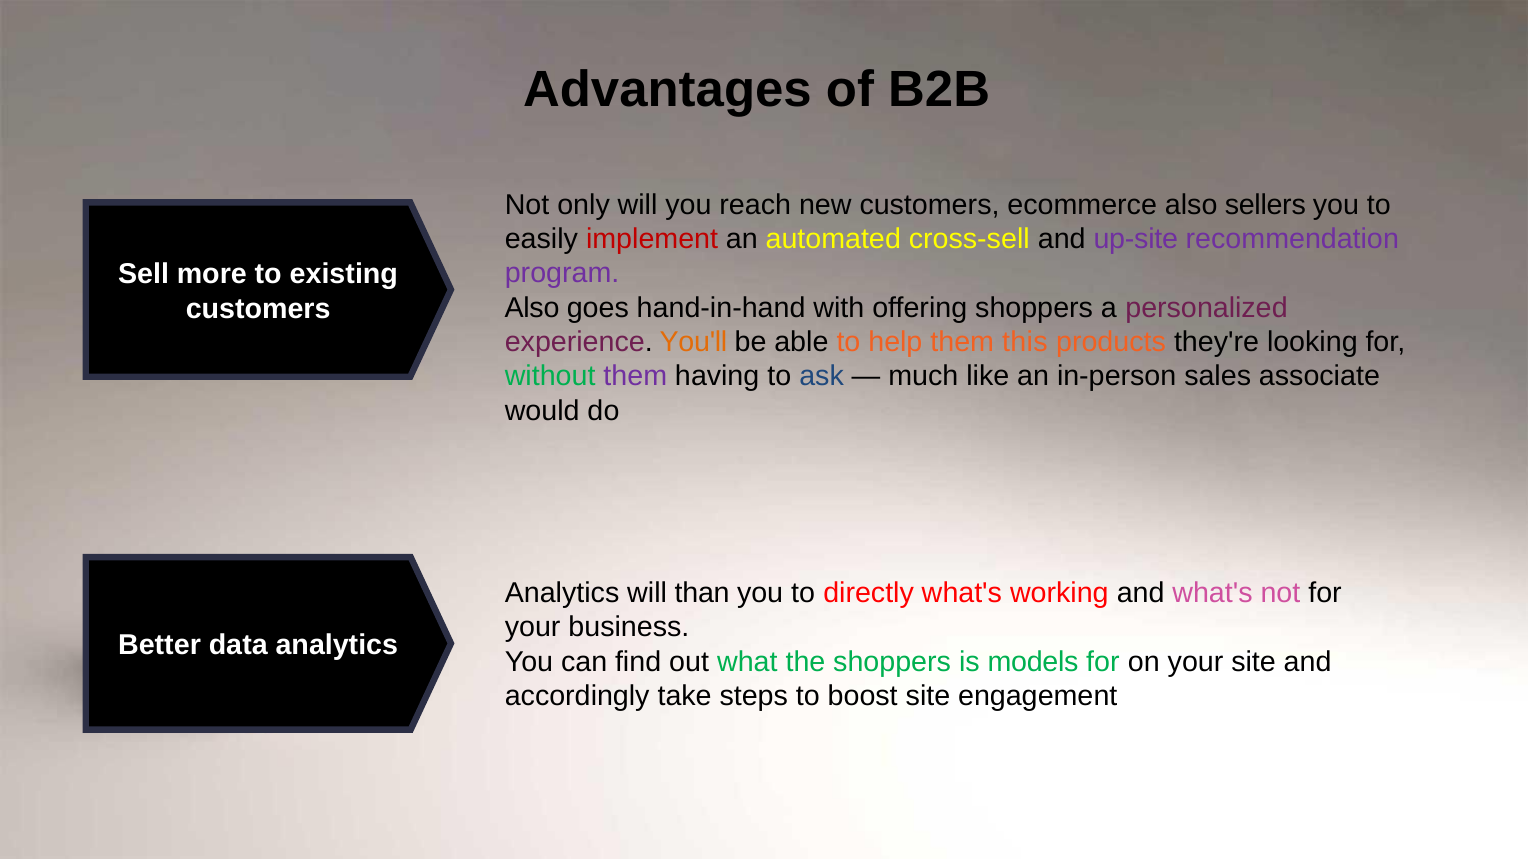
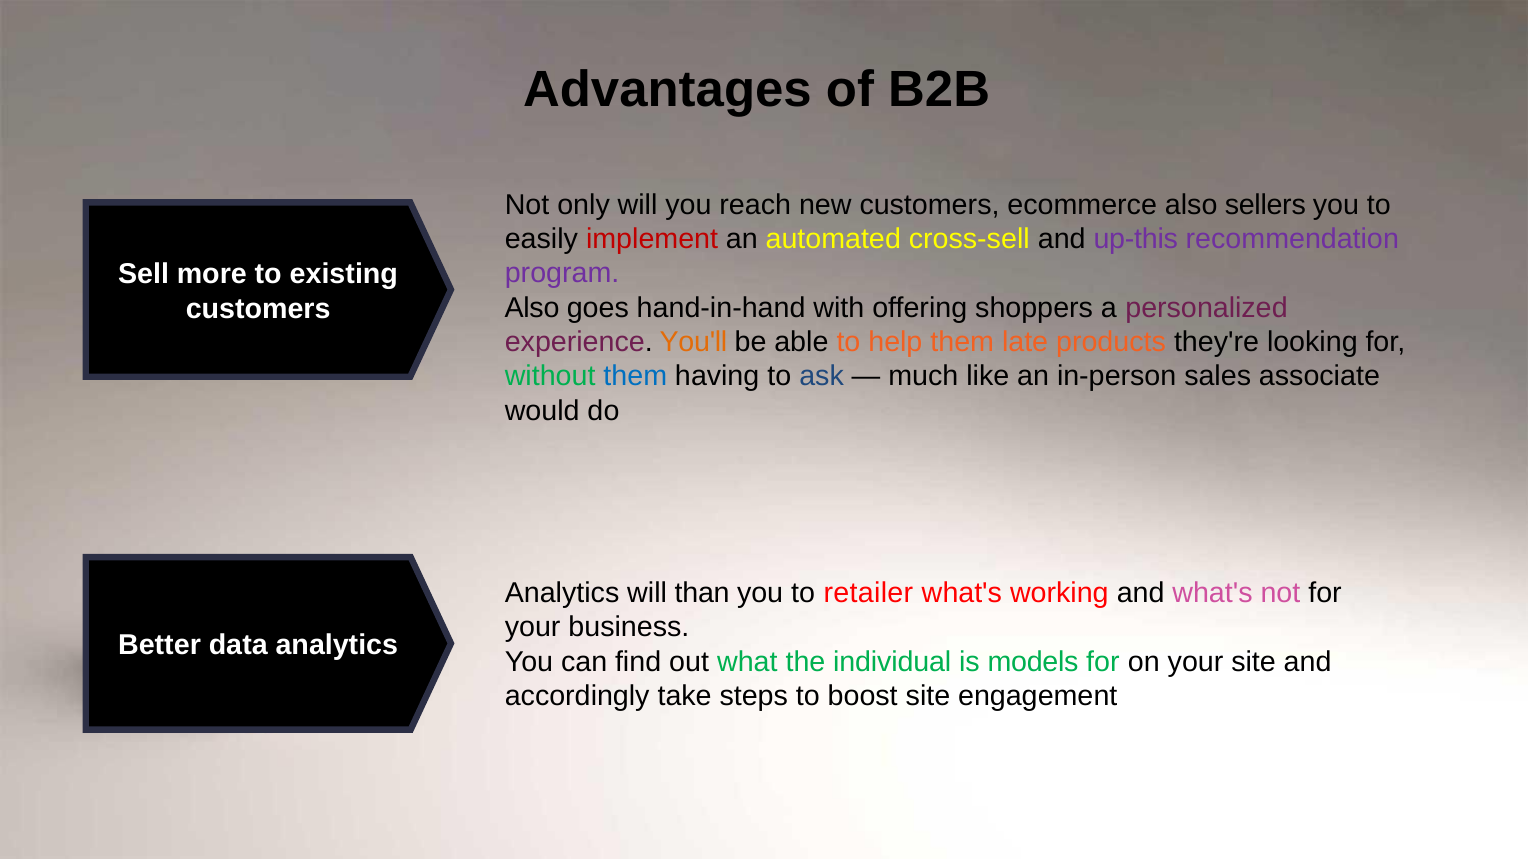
up-site: up-site -> up-this (1136, 239)
this: this -> late (1025, 342)
them colour: purple -> blue (635, 377)
directly: directly -> retailer (868, 593)
the shoppers: shoppers -> individual (892, 662)
